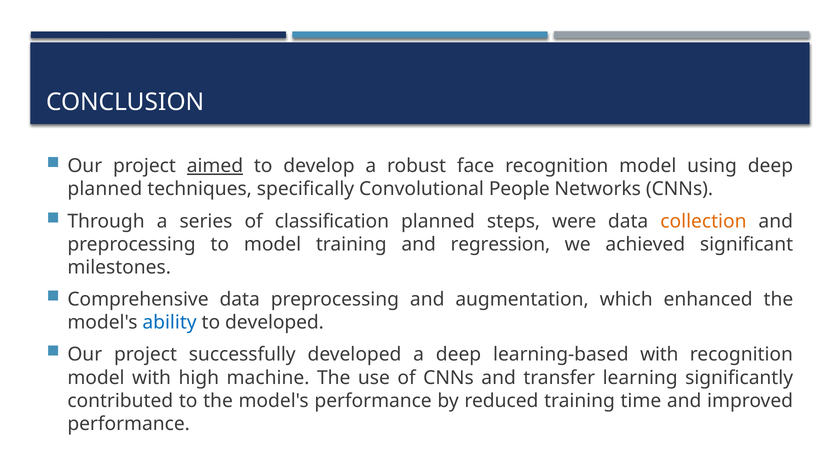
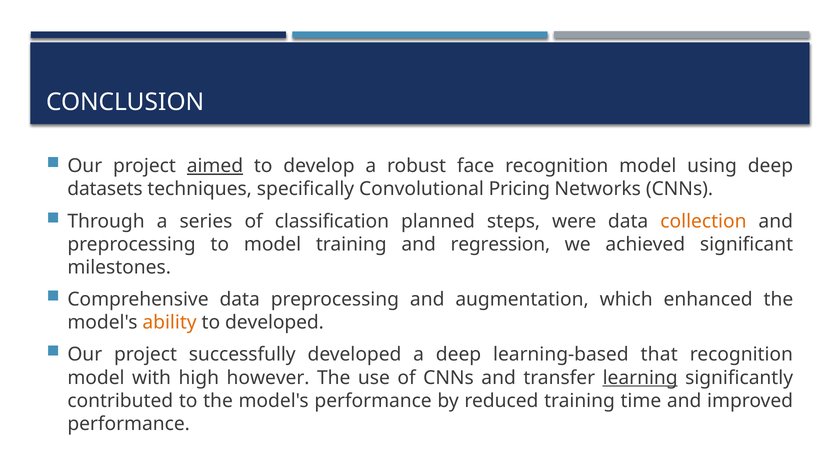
planned: planned -> datasets (105, 189)
People: People -> Pricing (519, 189)
ability colour: blue -> orange (170, 323)
learning-based with: with -> that (659, 355)
machine: machine -> however (268, 378)
learning underline: none -> present (640, 378)
